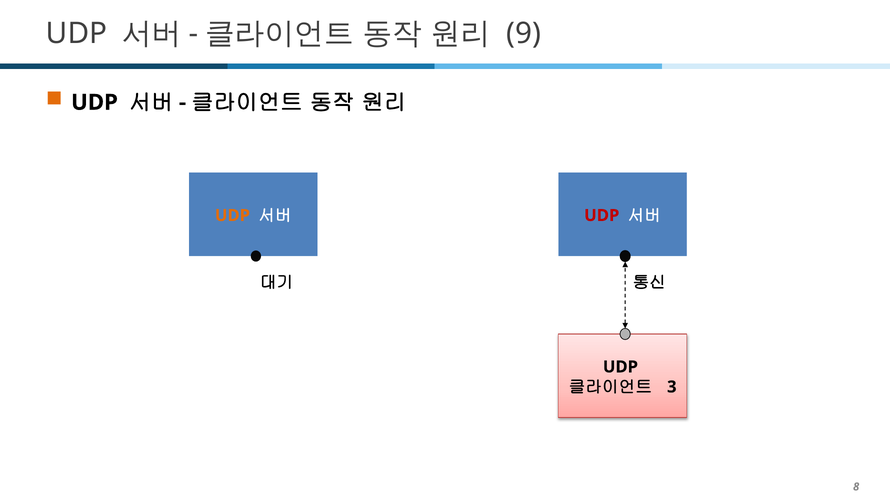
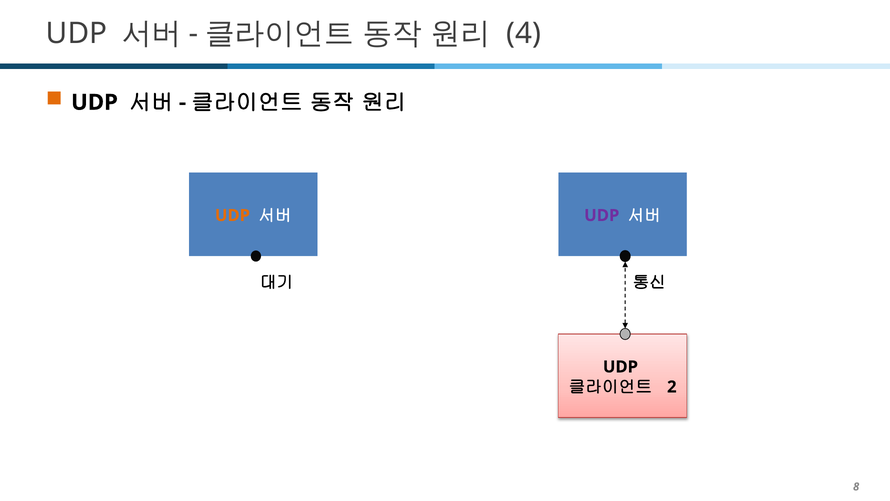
9: 9 -> 4 (524, 33)
UDP colour: red -> purple (602, 215)
3: 3 -> 2 (672, 387)
